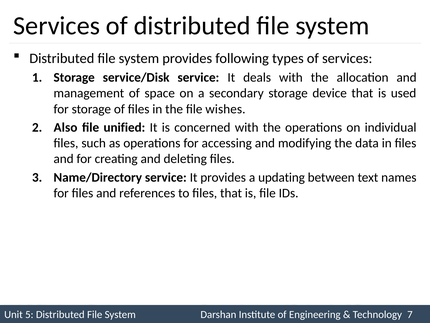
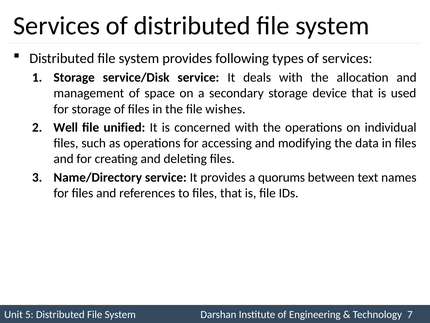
Also: Also -> Well (66, 127)
updating: updating -> quorums (282, 177)
